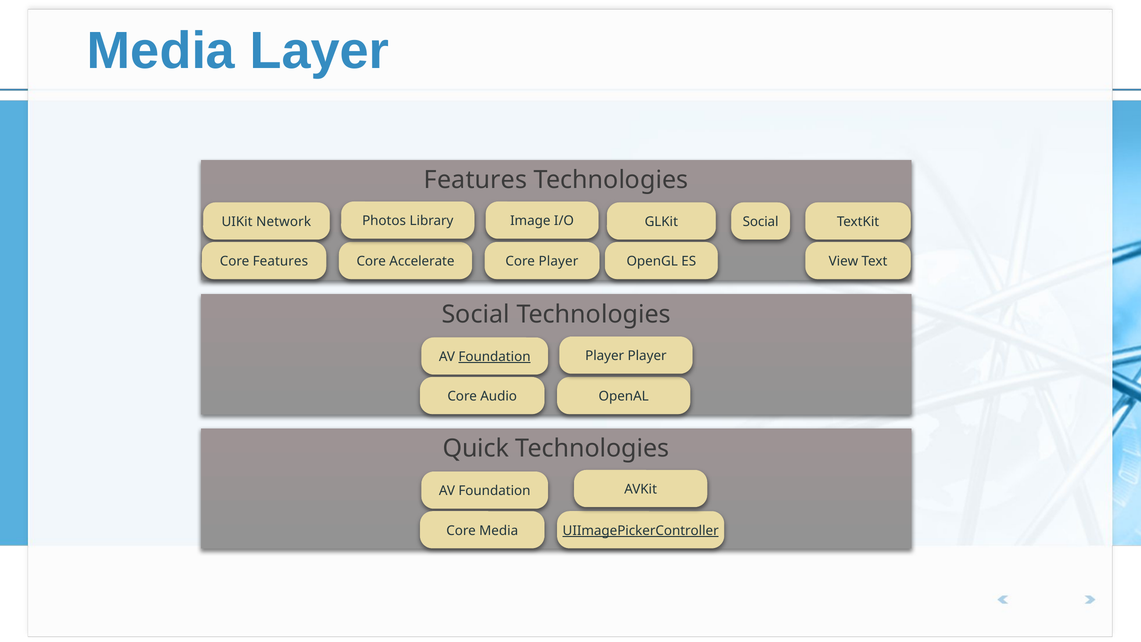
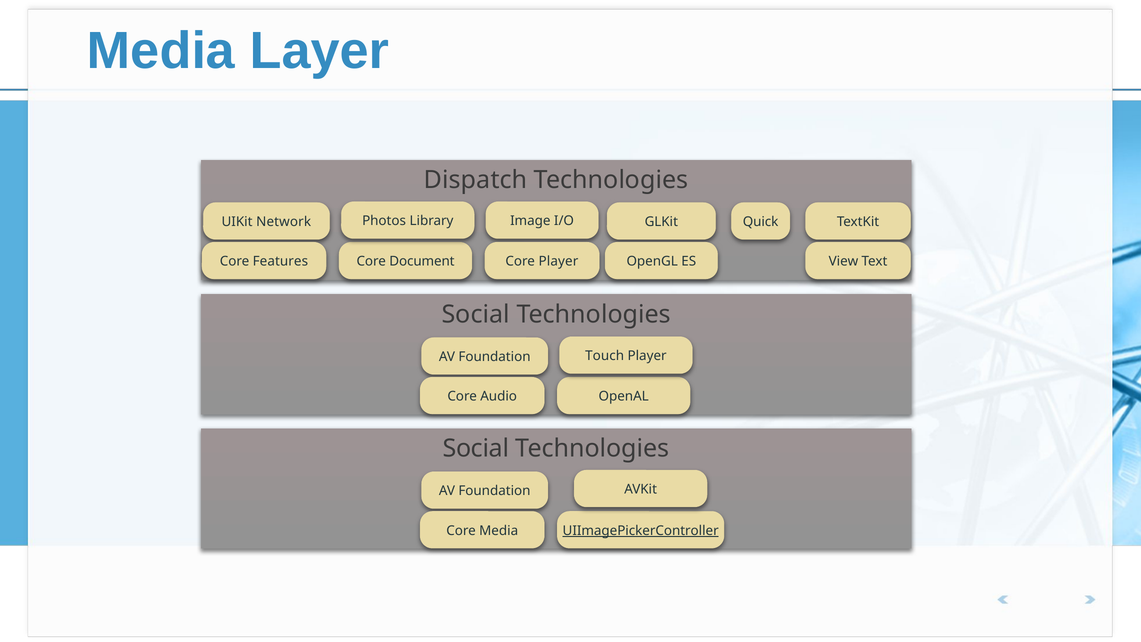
Features: Features -> Dispatch (476, 180)
GLKit Social: Social -> Quick (761, 222)
Accelerate: Accelerate -> Document (422, 261)
Player: Player -> Touch (605, 356)
Foundation underline: present -> none (495, 357)
Quick: Quick -> Social (476, 448)
